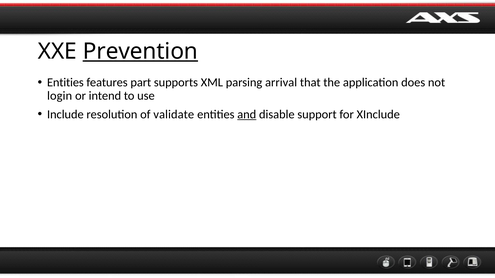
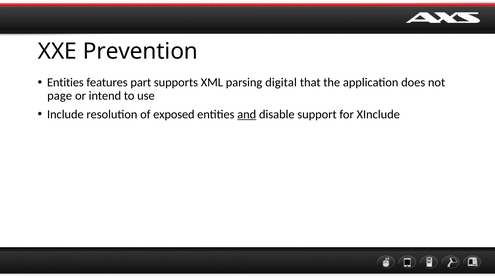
Prevention underline: present -> none (140, 51)
arrival: arrival -> digital (281, 83)
login: login -> page (60, 96)
validate: validate -> exposed (174, 114)
